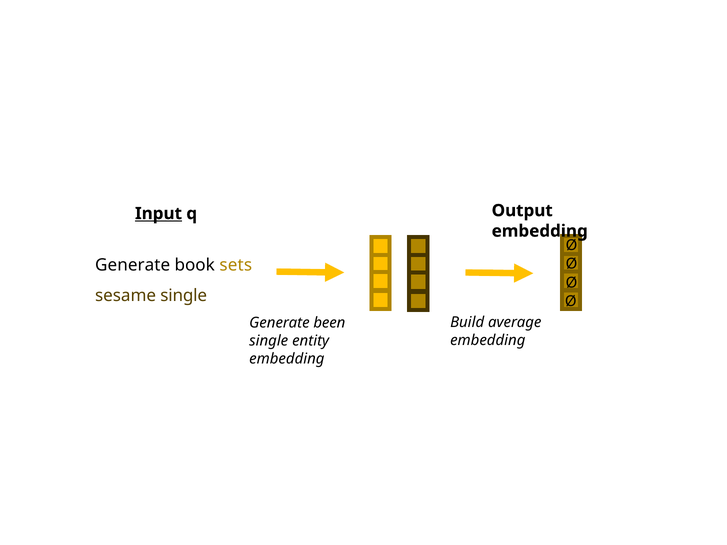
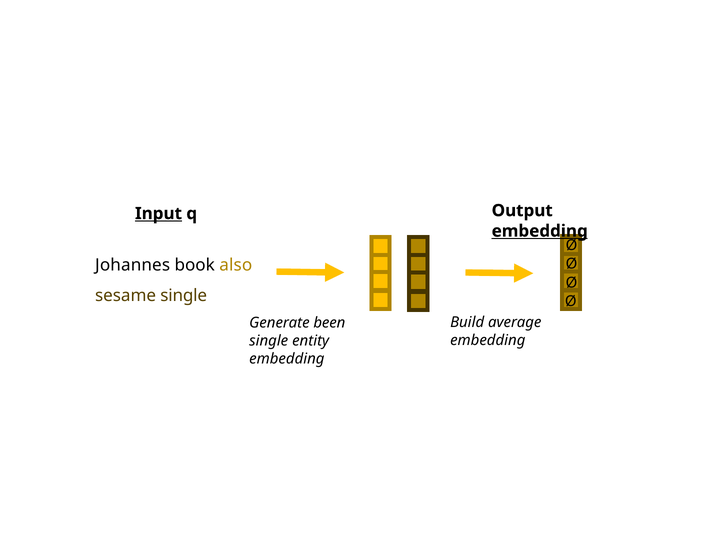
embedding underline: none -> present (540, 231)
Generate: Generate -> Johannes (133, 265)
sets: sets -> also (236, 265)
